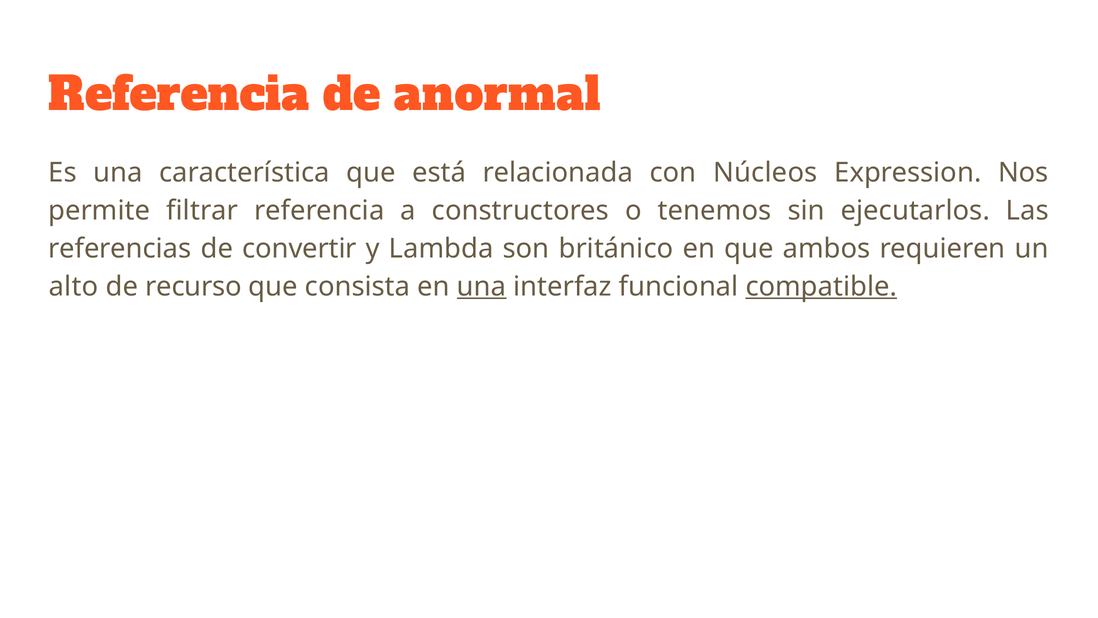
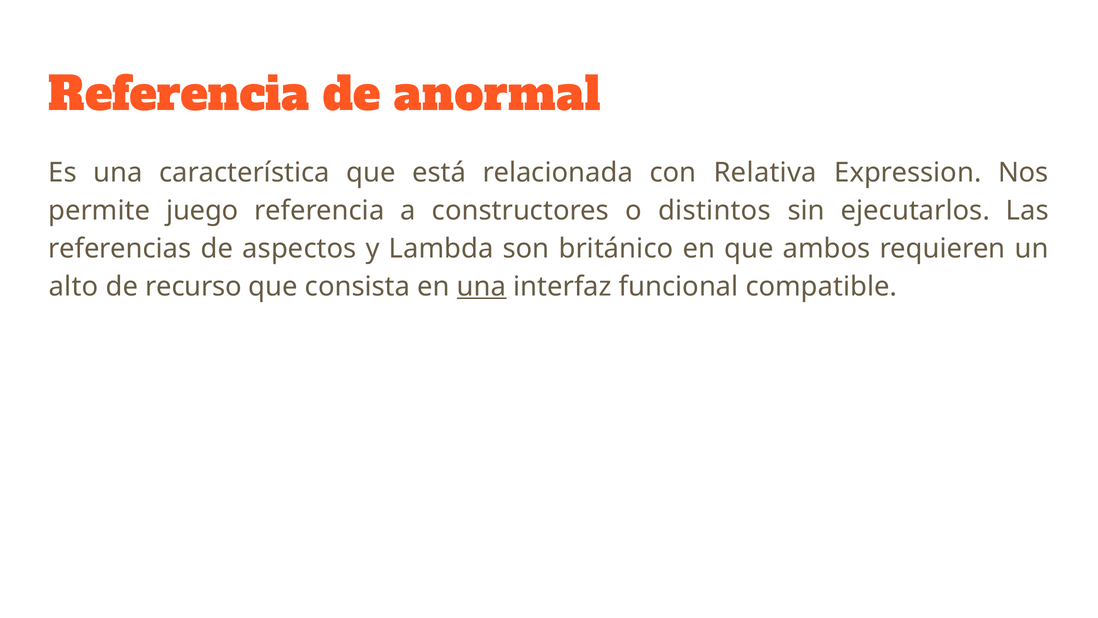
Núcleos: Núcleos -> Relativa (765, 173)
filtrar: filtrar -> juego (202, 211)
tenemos: tenemos -> distintos (715, 211)
convertir: convertir -> aspectos (299, 248)
compatible underline: present -> none (821, 286)
